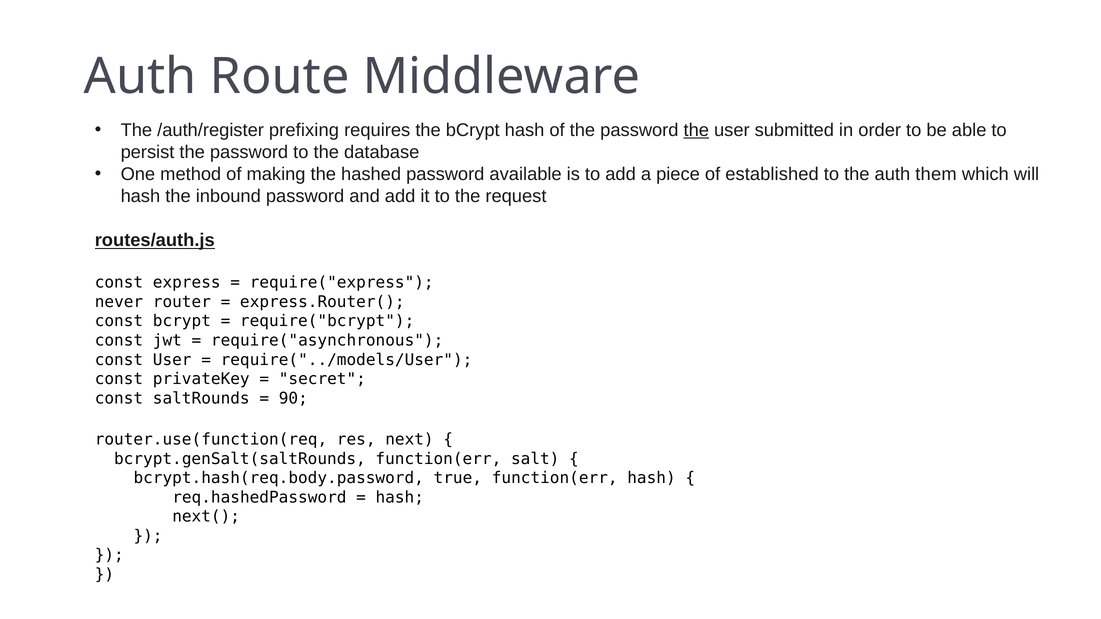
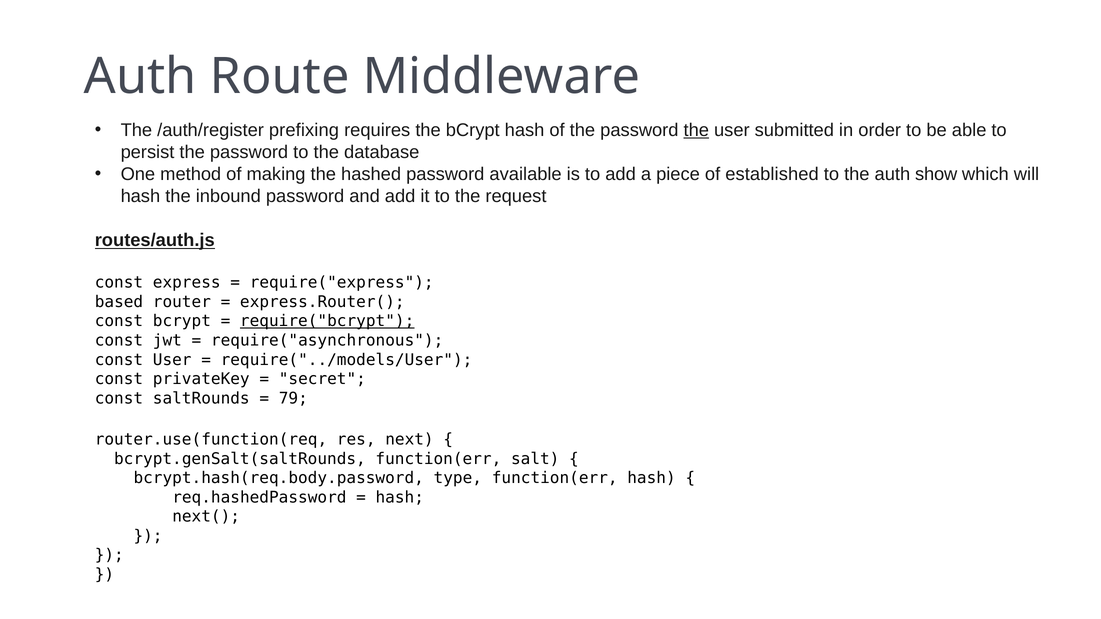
them: them -> show (936, 174)
never: never -> based (119, 302)
require("bcrypt underline: none -> present (327, 321)
90: 90 -> 79 (293, 398)
true: true -> type (458, 478)
